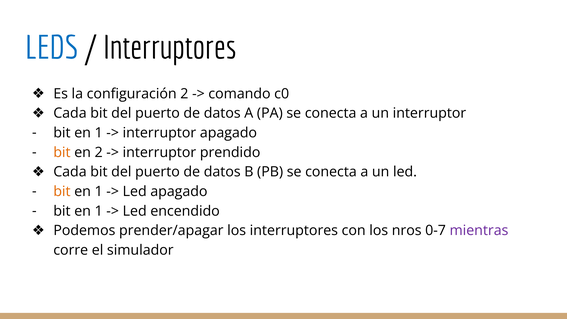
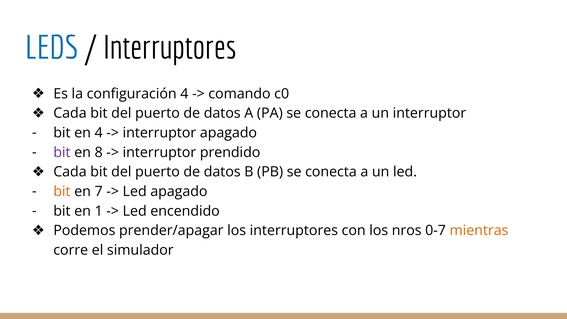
configuración 2: 2 -> 4 (184, 94)
1: 1 -> 4 (99, 133)
bit colour: orange -> purple (62, 152)
en 2: 2 -> 8 (99, 152)
1: 1 -> 7 (99, 191)
mientras colour: purple -> orange (479, 231)
